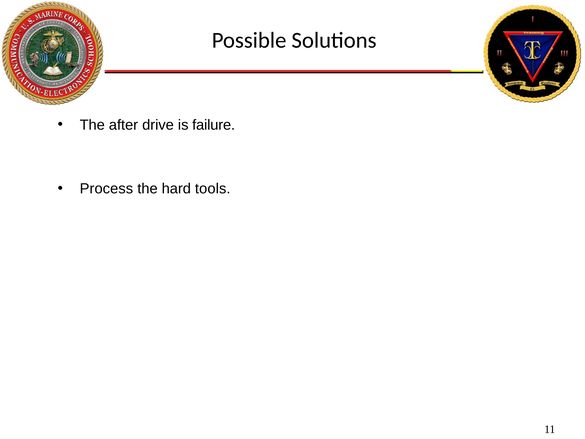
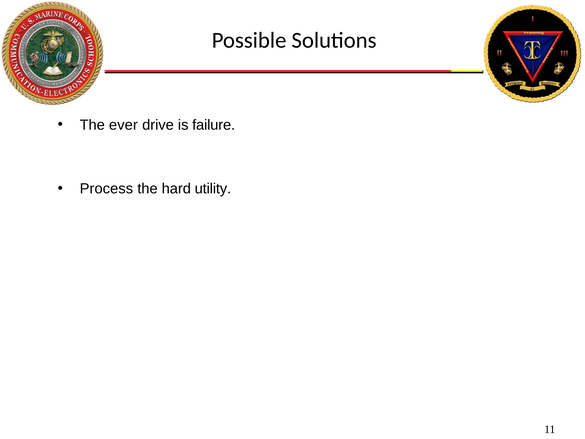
after: after -> ever (123, 125)
tools: tools -> utility (213, 189)
